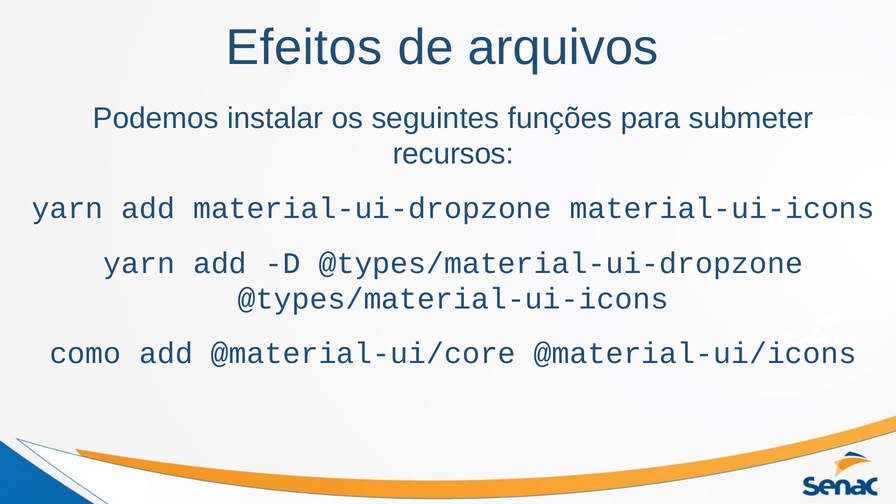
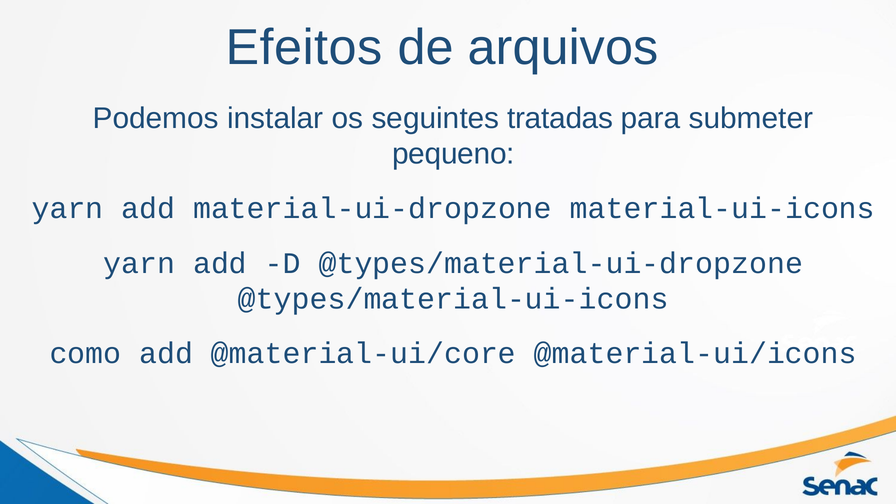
funções: funções -> tratadas (560, 118)
recursos: recursos -> pequeno (453, 154)
